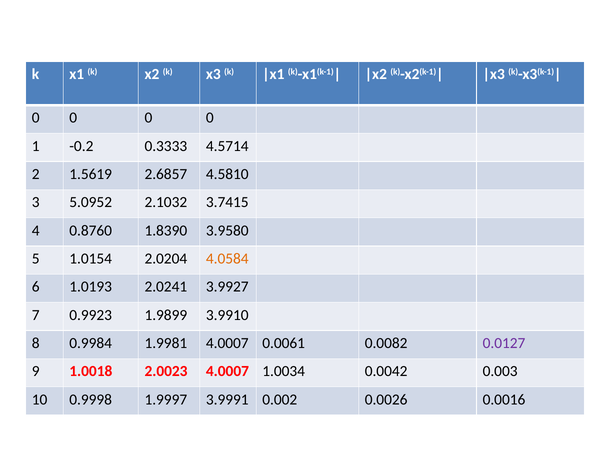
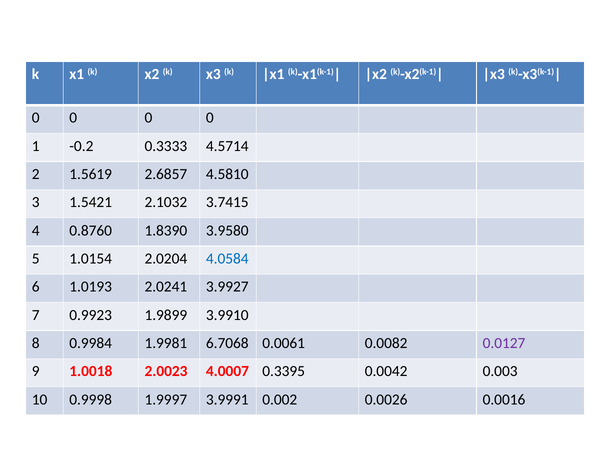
5.0952: 5.0952 -> 1.5421 (91, 202)
4.0584 colour: orange -> blue (227, 259)
1.9981 4.0007: 4.0007 -> 6.7068 (227, 343)
1.0034: 1.0034 -> 0.3395 (284, 372)
